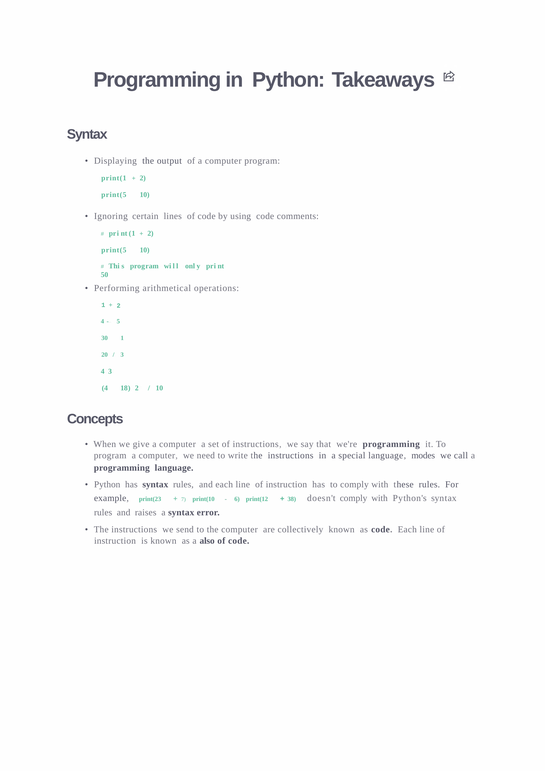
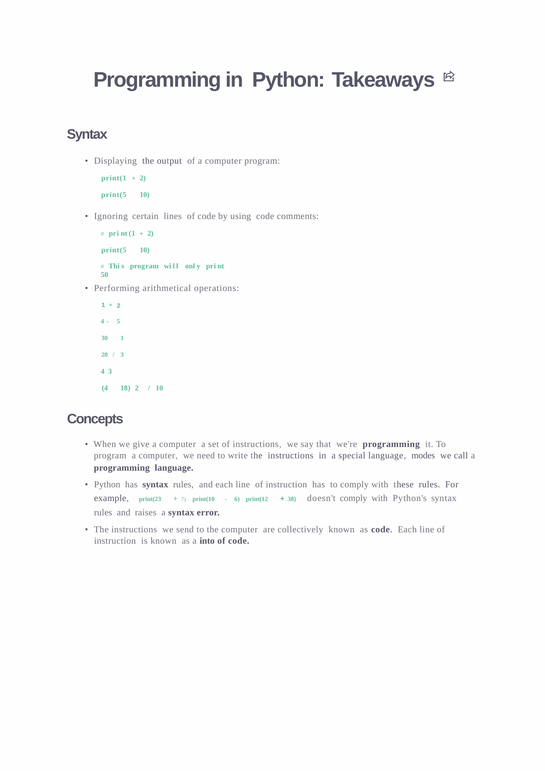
also: also -> into (207, 541)
